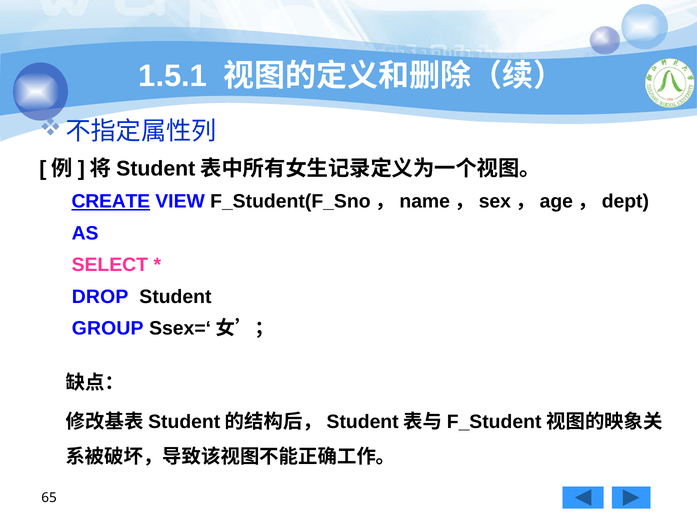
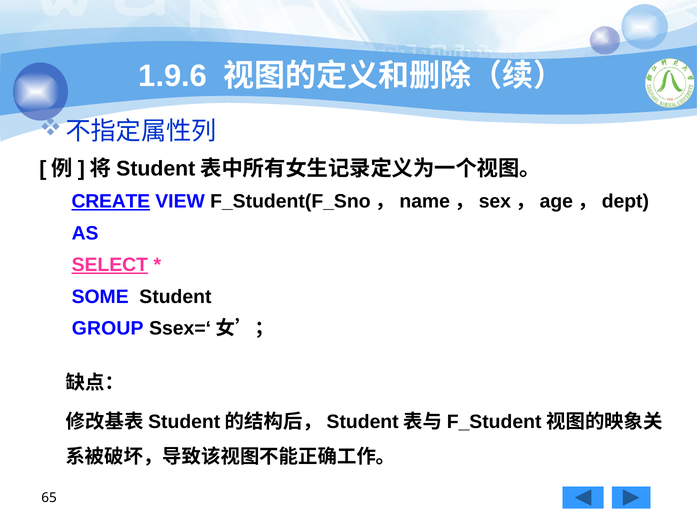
1.5.1: 1.5.1 -> 1.9.6 (173, 76)
SELECT underline: none -> present (110, 265)
DROP: DROP -> SOME (100, 296)
